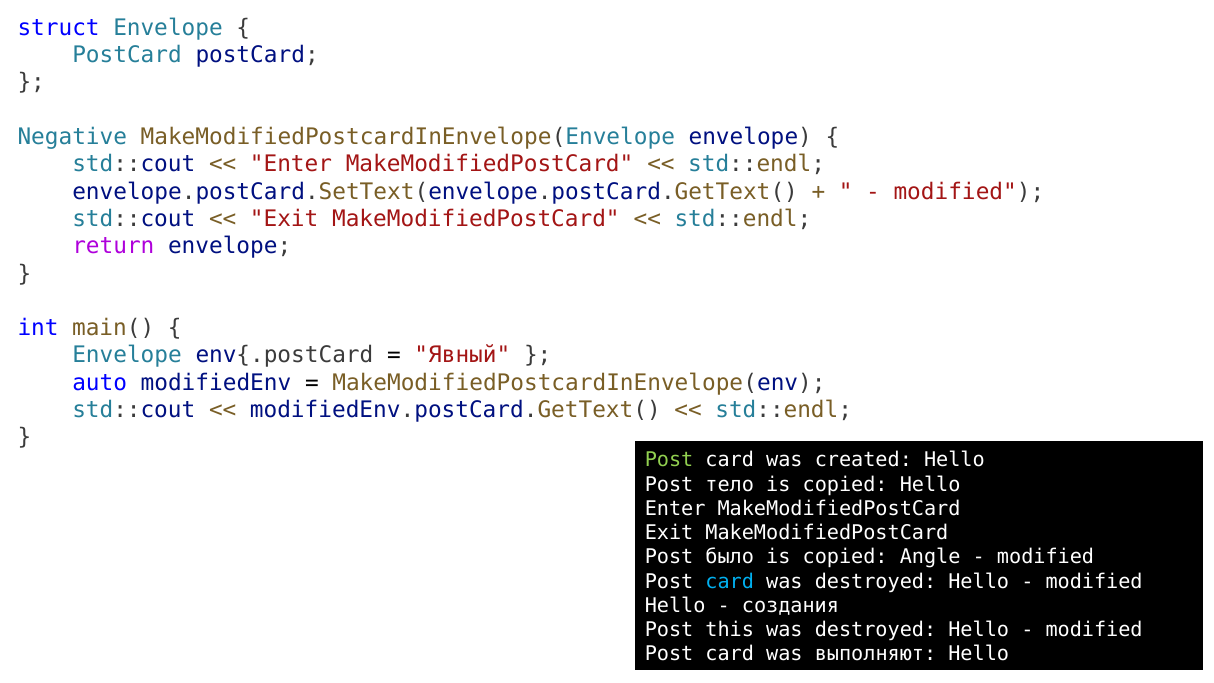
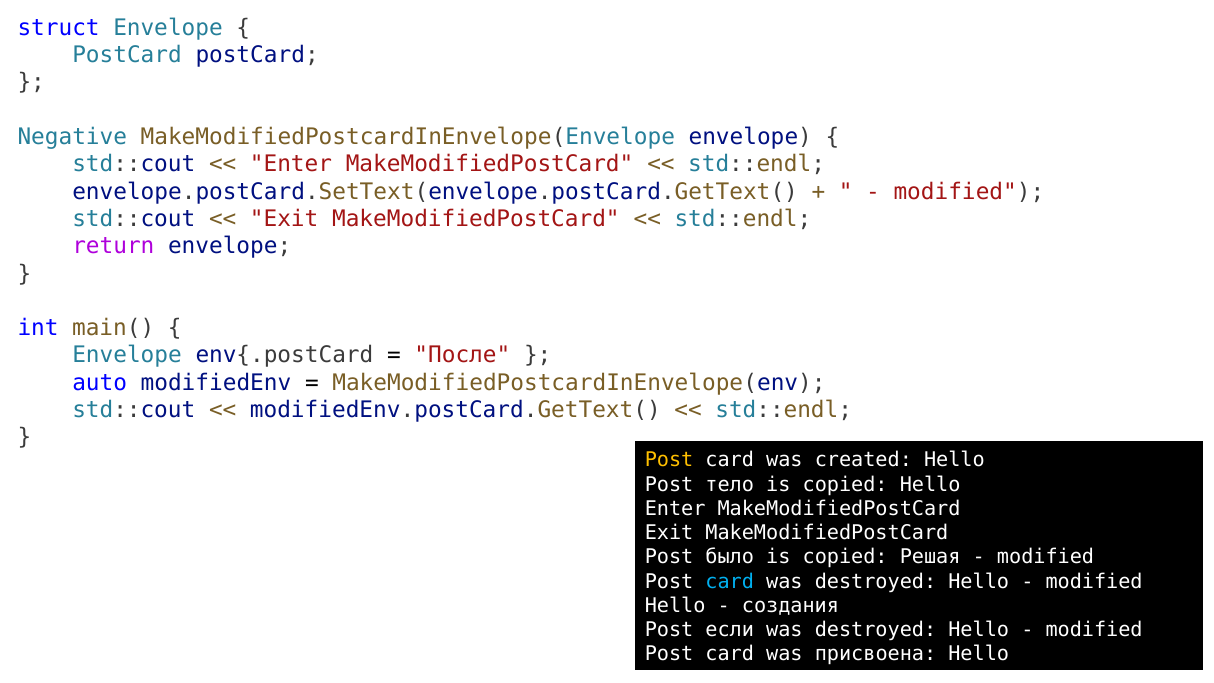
Явный: Явный -> После (462, 355)
Post colour: light green -> yellow (669, 460)
Angle: Angle -> Решая (930, 557)
this: this -> если (730, 630)
выполняют: выполняют -> присвоена (876, 654)
